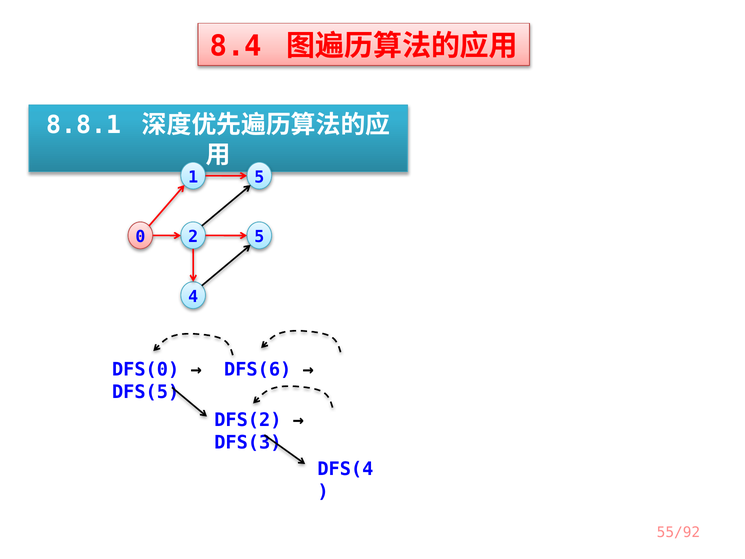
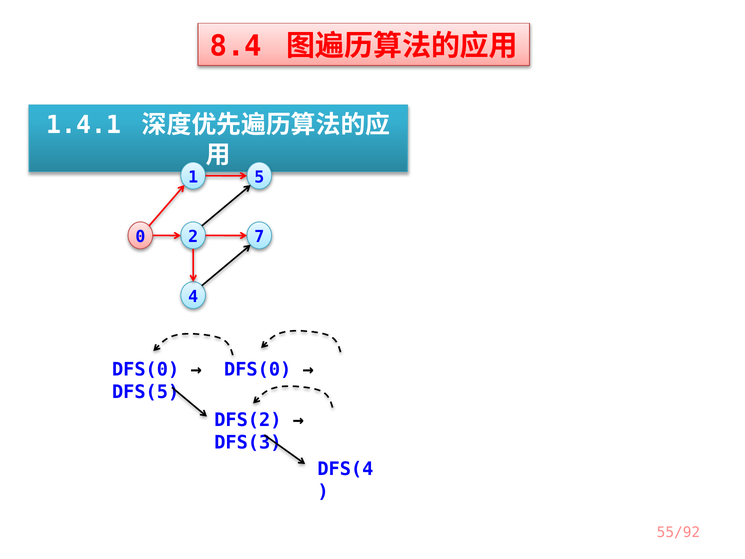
8.8.1: 8.8.1 -> 1.4.1 (84, 125)
2 5: 5 -> 7 (259, 237)
DFS(6: DFS(6 -> DFS(0 (258, 369)
